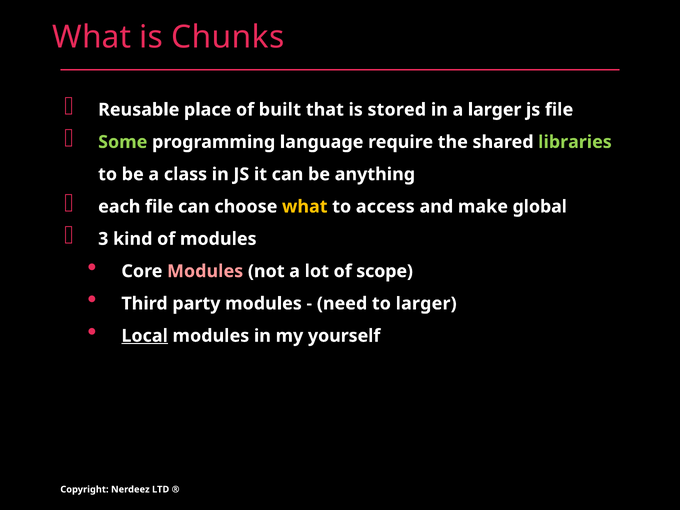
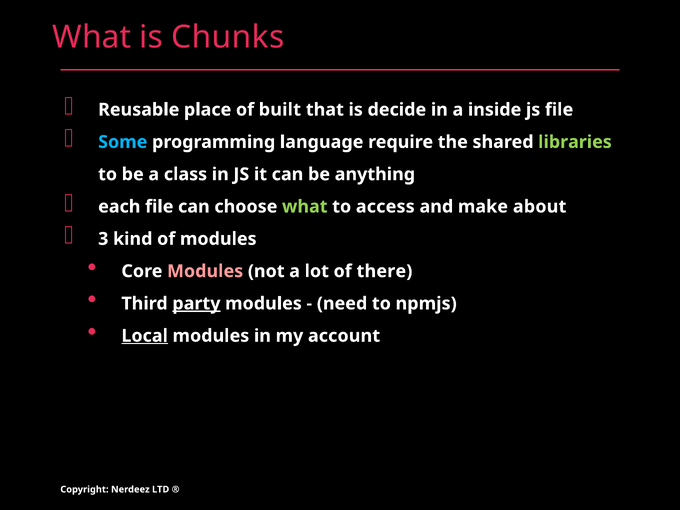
stored: stored -> decide (397, 110)
a larger: larger -> inside (495, 110)
Some colour: light green -> light blue (123, 142)
what colour: yellow -> light green (305, 207)
global: global -> about (540, 207)
scope: scope -> there (384, 271)
party underline: none -> present (196, 304)
to larger: larger -> npmjs (426, 304)
yourself: yourself -> account (344, 336)
